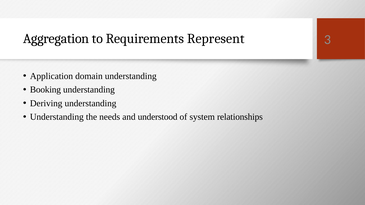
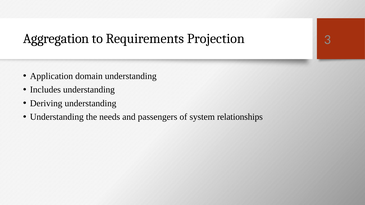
Represent: Represent -> Projection (216, 39)
Booking: Booking -> Includes (45, 90)
understood: understood -> passengers (158, 117)
